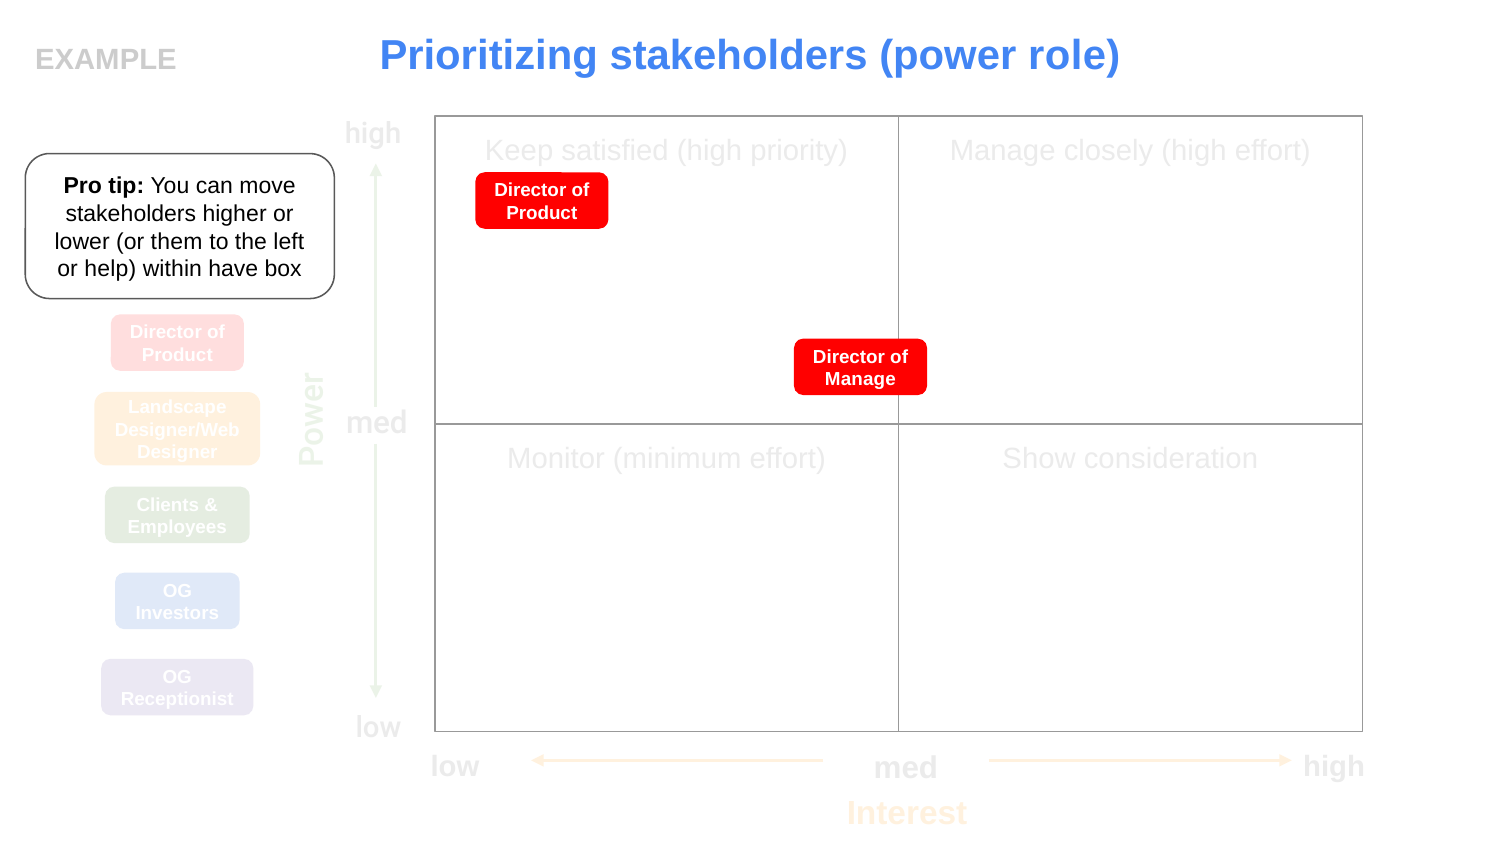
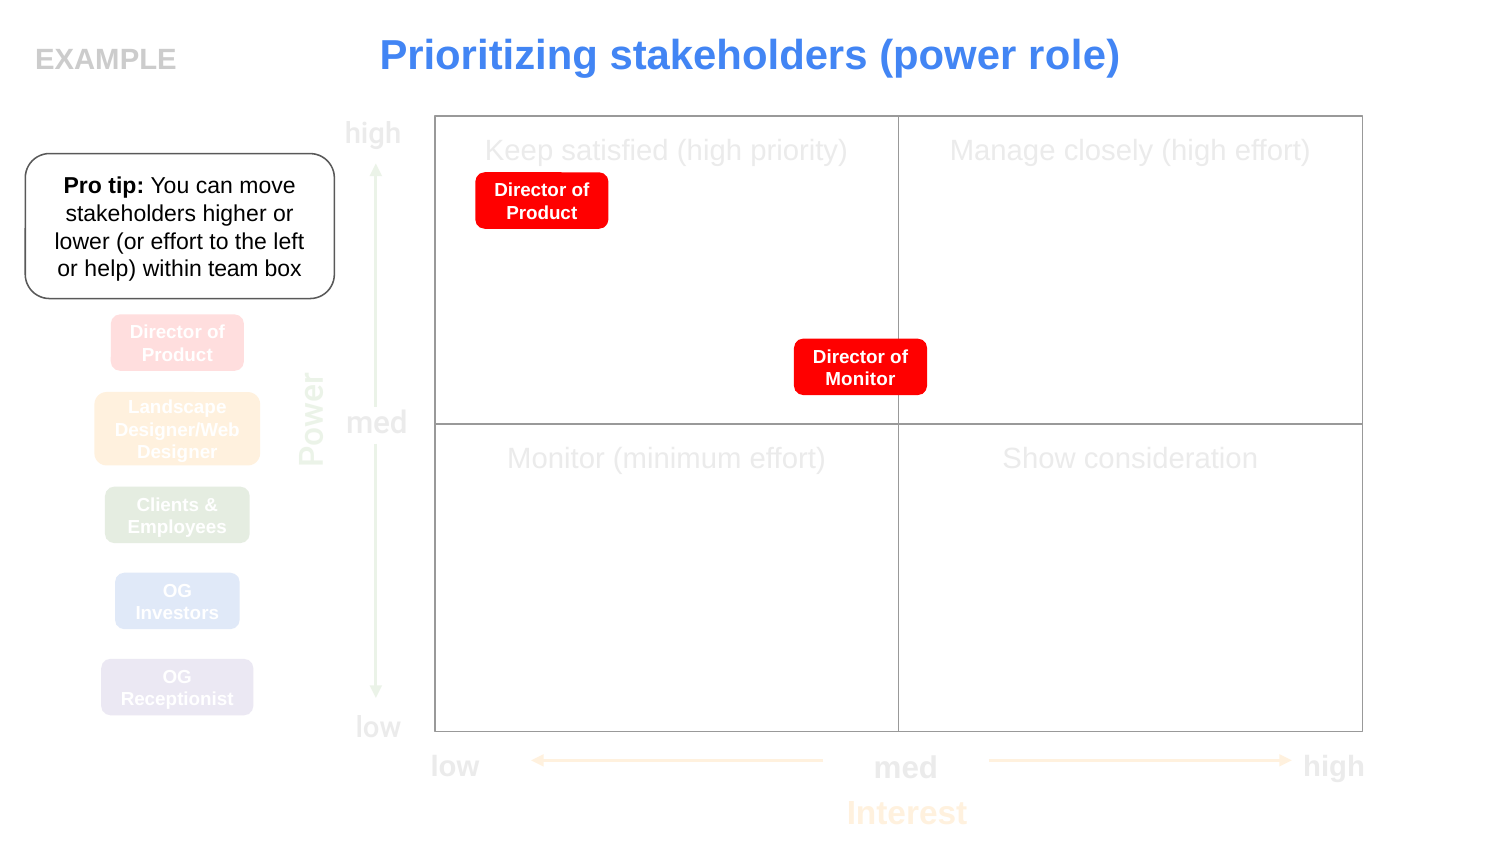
or them: them -> effort (177, 241)
have: have -> team (233, 269)
Manage: Manage -> Monitor (860, 379)
